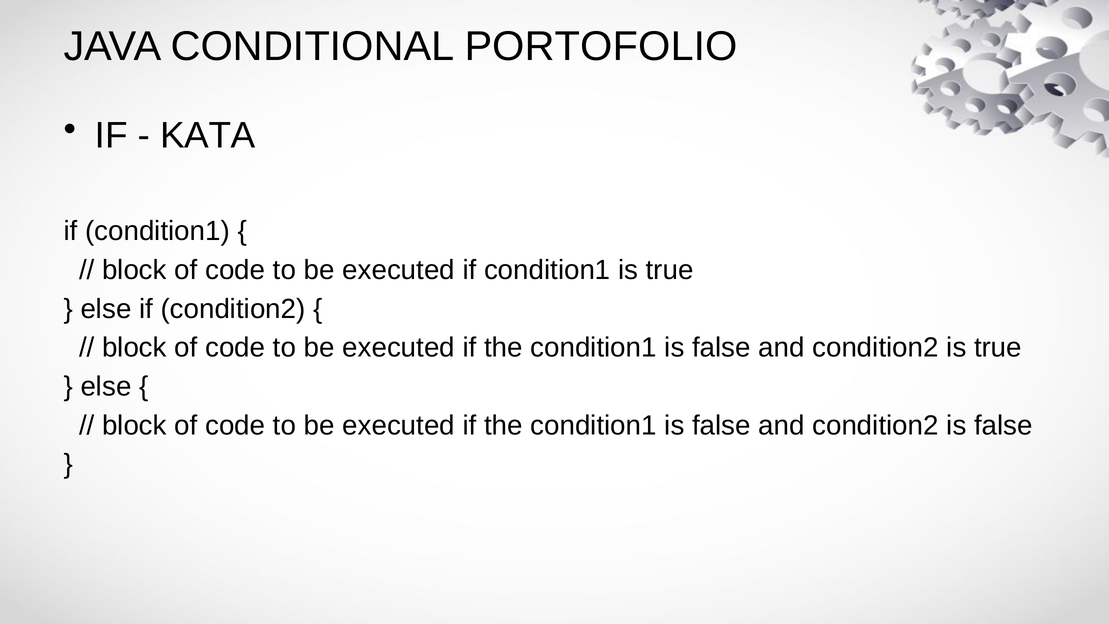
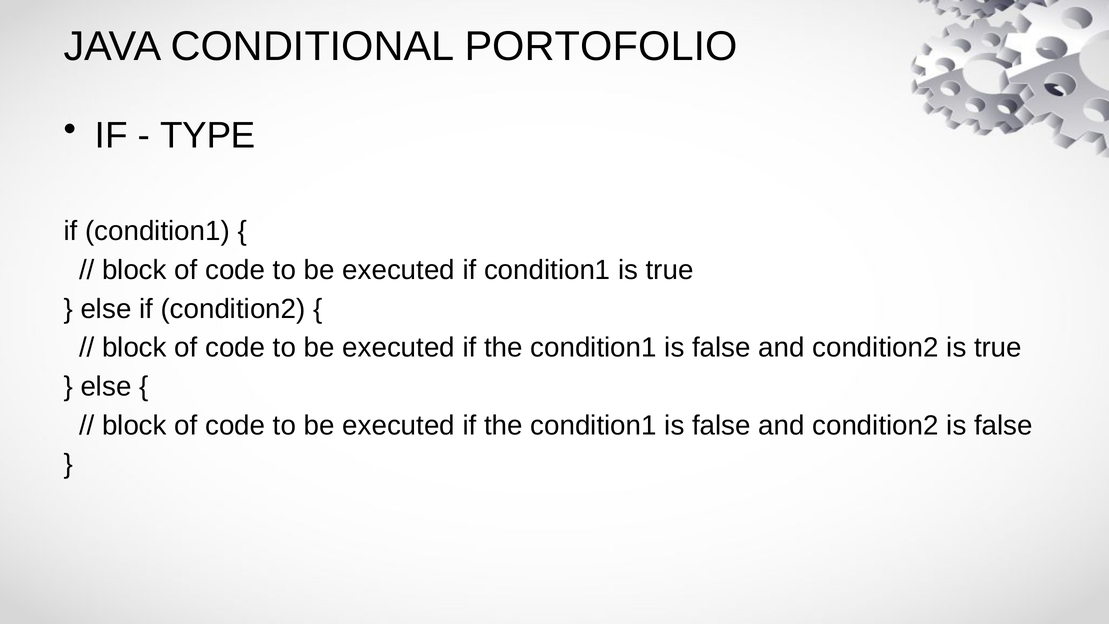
KATA: KATA -> TYPE (208, 136)
